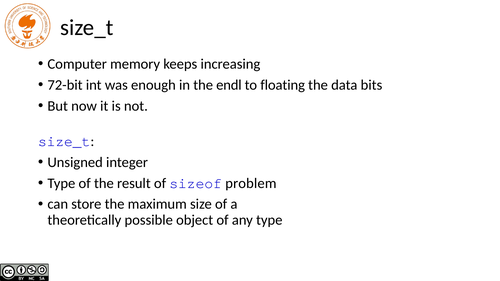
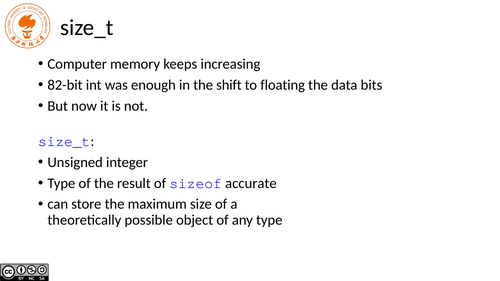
72-bit: 72-bit -> 82-bit (65, 85)
endl: endl -> shift (229, 85)
problem: problem -> accurate (251, 183)
